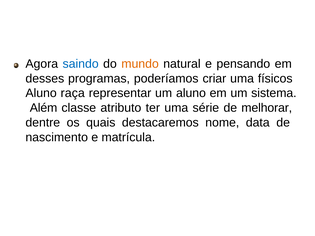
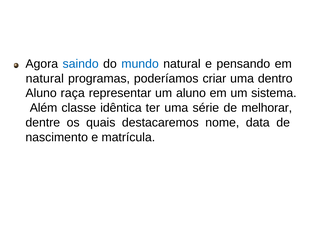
mundo colour: orange -> blue (140, 64)
desses: desses -> natural (45, 79)
físicos: físicos -> dentro (275, 79)
atributo: atributo -> idêntica (121, 108)
